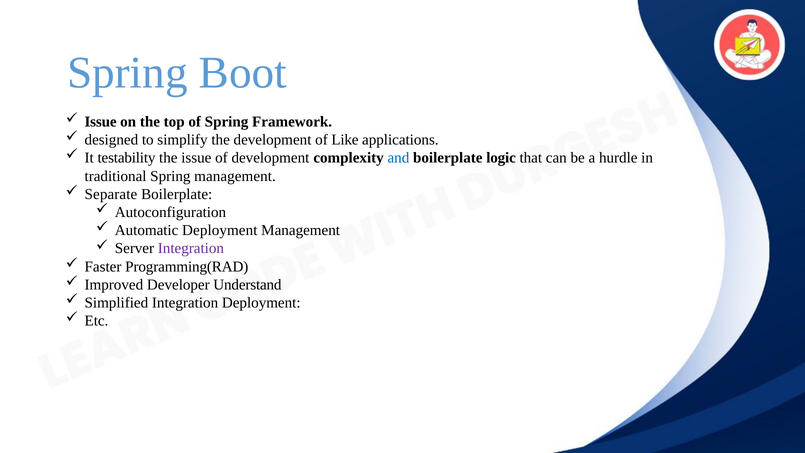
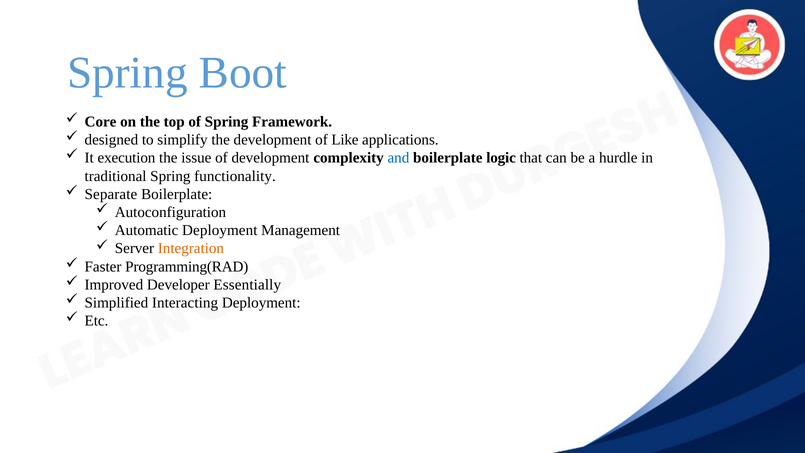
Issue: Issue -> Core (101, 122)
testability: testability -> execution (126, 158)
Spring management: management -> functionality (235, 176)
Integration colour: purple -> orange (191, 248)
Understand: Understand -> Essentially (247, 285)
Simplified Integration: Integration -> Interacting (185, 303)
